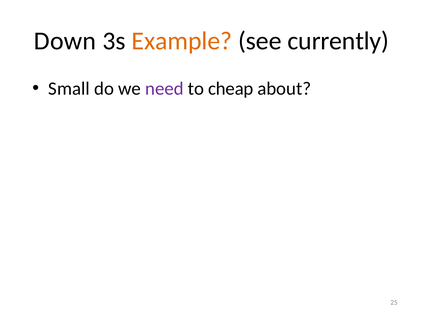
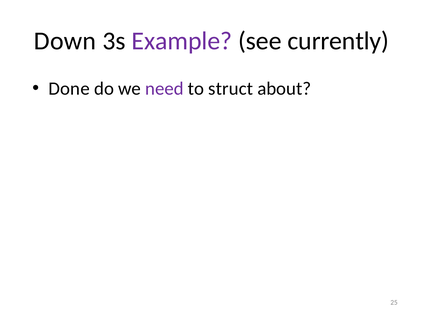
Example colour: orange -> purple (182, 41)
Small: Small -> Done (69, 89)
cheap: cheap -> struct (231, 89)
